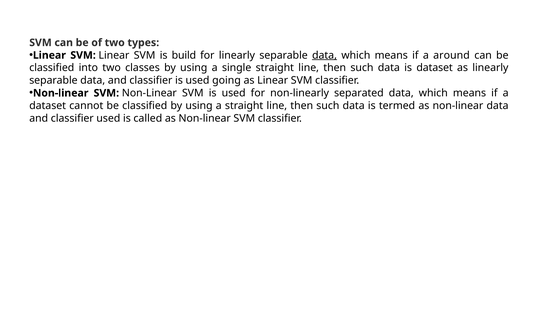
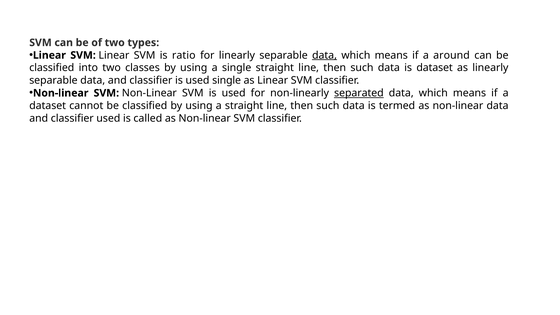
build: build -> ratio (184, 55)
used going: going -> single (227, 80)
separated underline: none -> present (359, 93)
